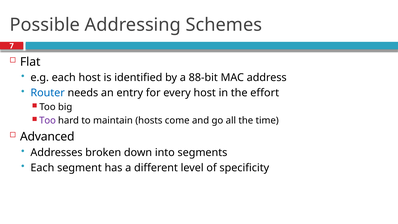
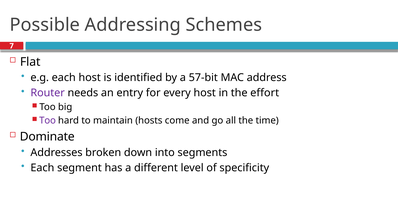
88-bit: 88-bit -> 57-bit (203, 78)
Router colour: blue -> purple (48, 93)
Advanced: Advanced -> Dominate (47, 137)
